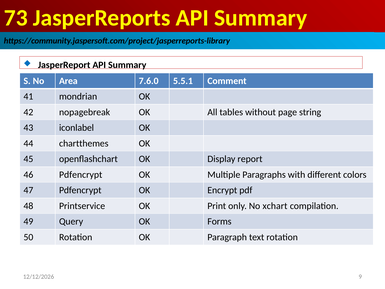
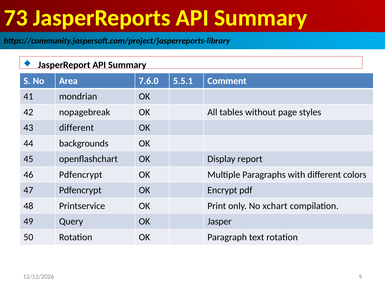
string: string -> styles (310, 112)
43 iconlabel: iconlabel -> different (76, 128)
chartthemes: chartthemes -> backgrounds (84, 143)
Forms: Forms -> Jasper (219, 221)
